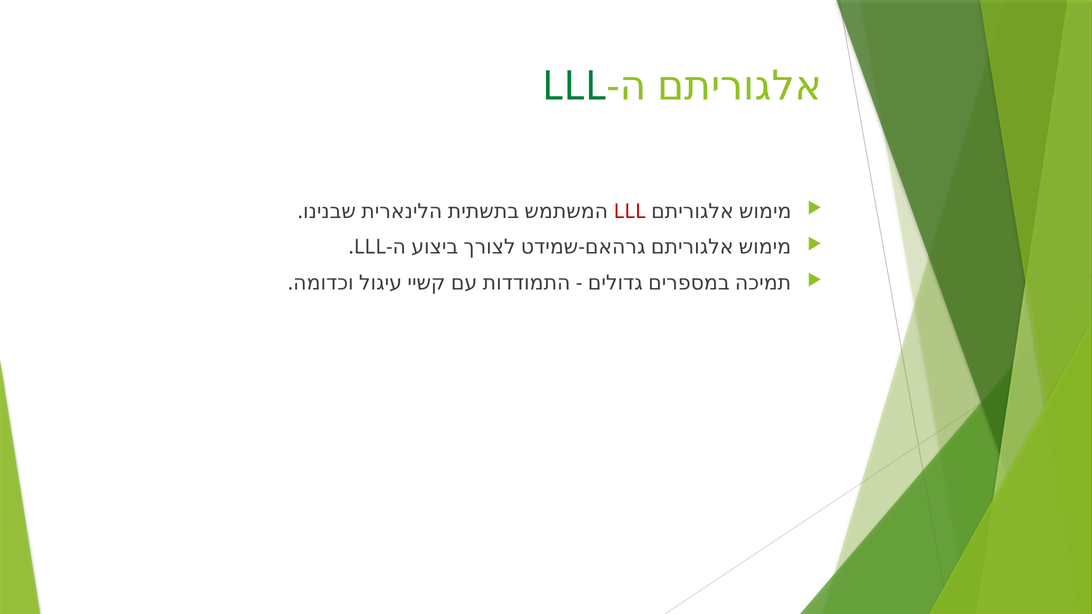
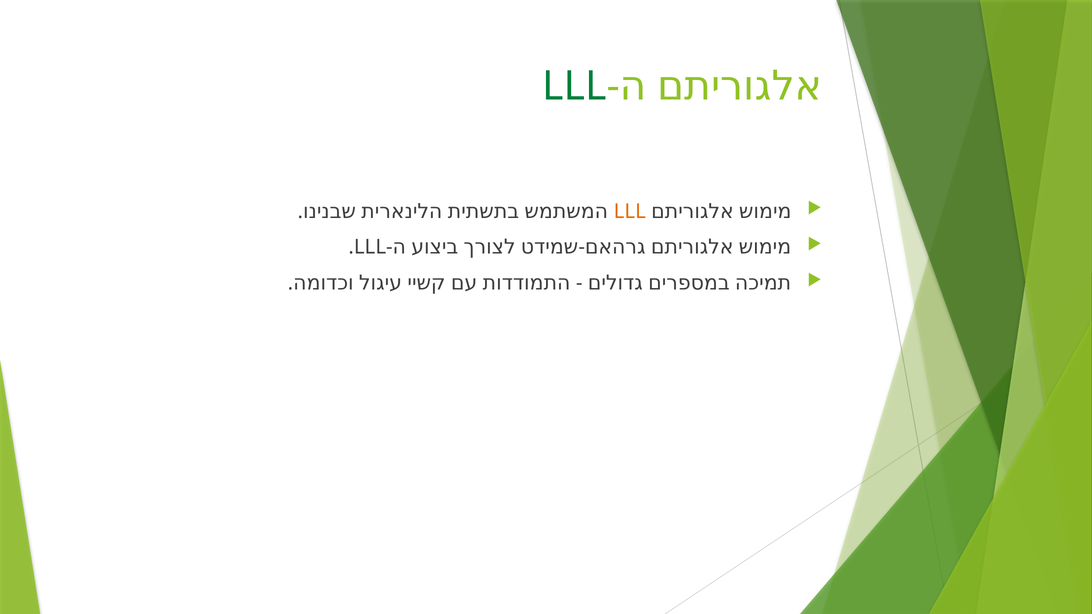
LLL colour: red -> orange (630, 211)
